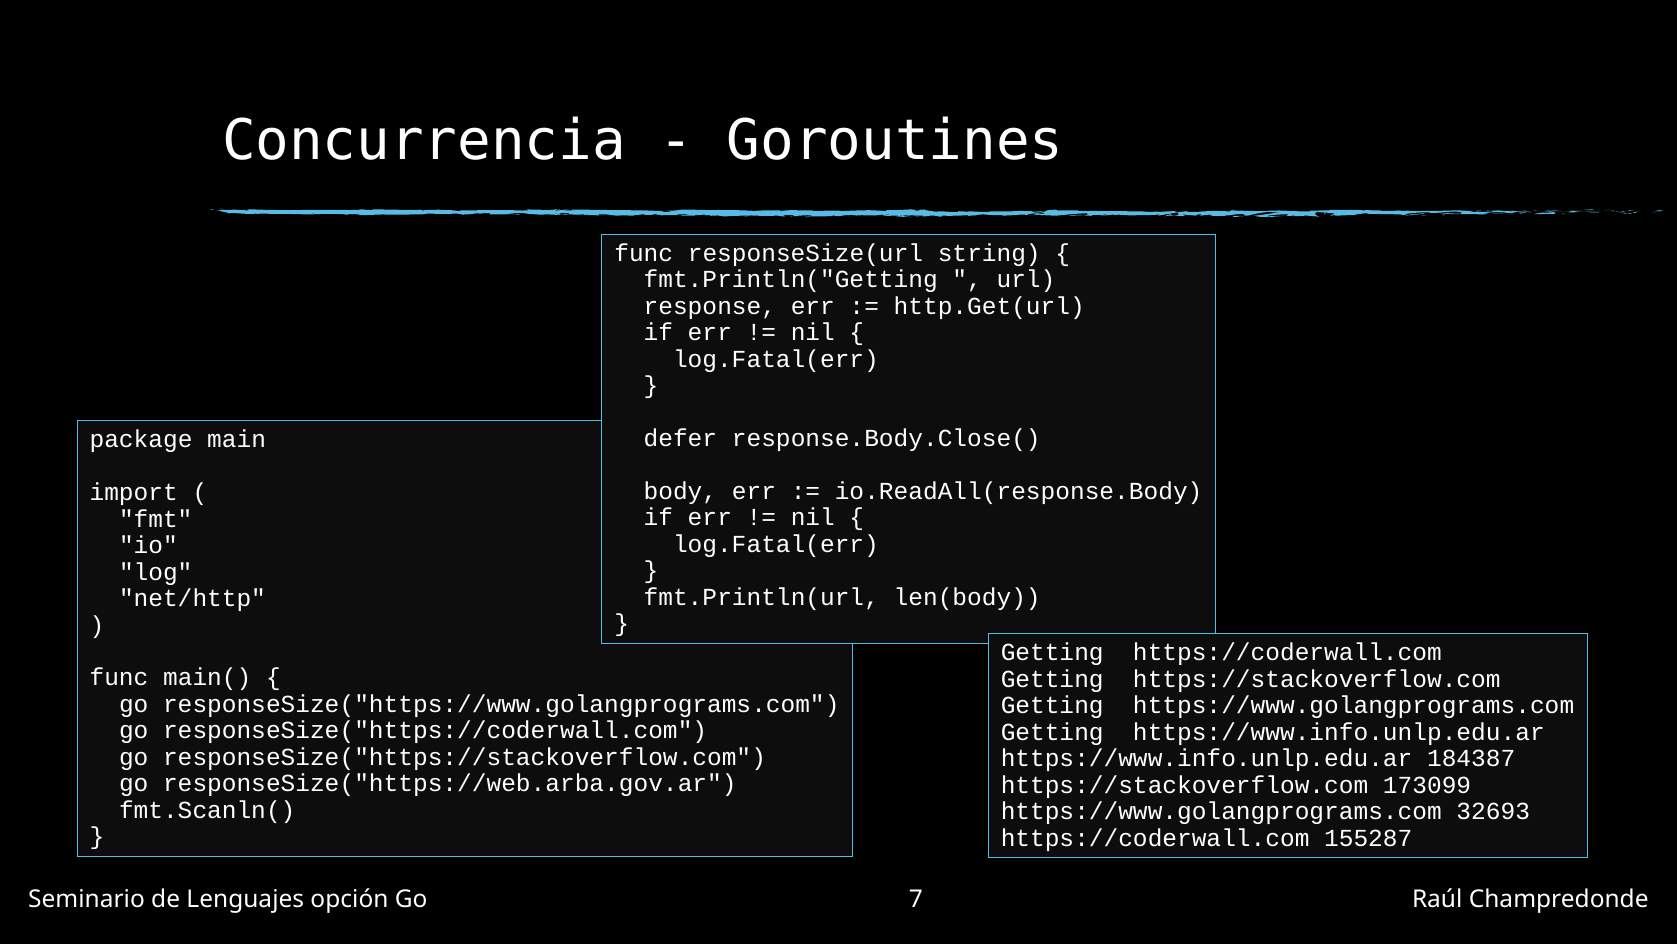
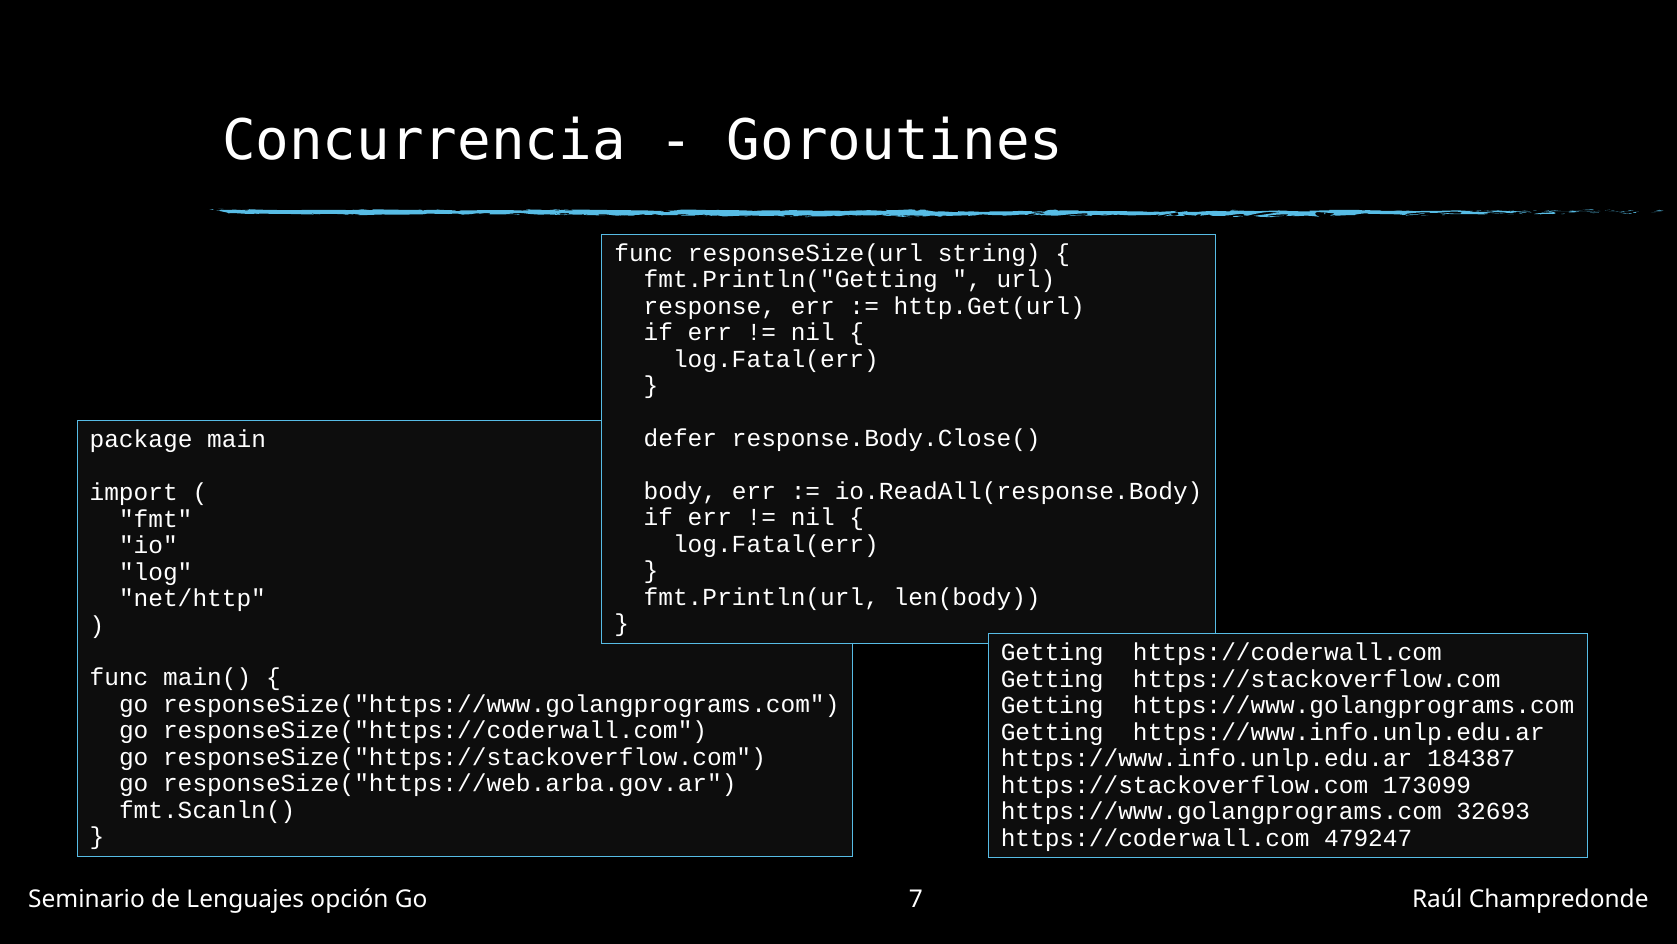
155287: 155287 -> 479247 (1368, 838)
